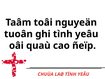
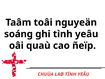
tuoân: tuoân -> soáng (18, 34)
